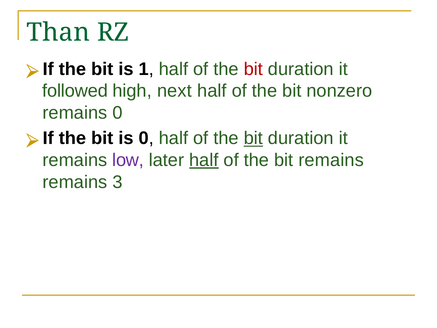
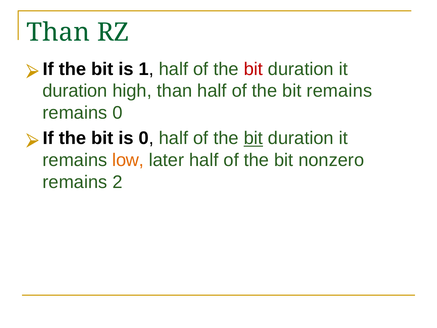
followed: followed -> duration (75, 91)
high next: next -> than (175, 91)
bit nonzero: nonzero -> remains (339, 91)
low colour: purple -> orange (128, 160)
half underline: present -> none (204, 160)
bit remains: remains -> nonzero (331, 160)
3: 3 -> 2 (117, 182)
